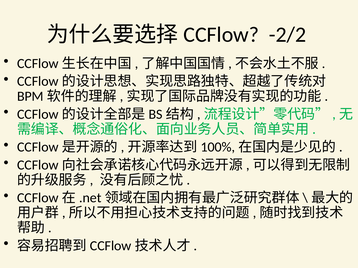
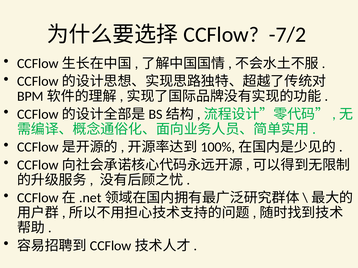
-2/2: -2/2 -> -7/2 (287, 35)
